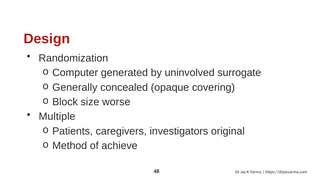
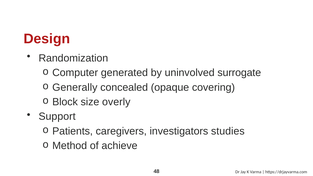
worse: worse -> overly (116, 102)
Multiple: Multiple -> Support (57, 117)
original: original -> studies (228, 131)
